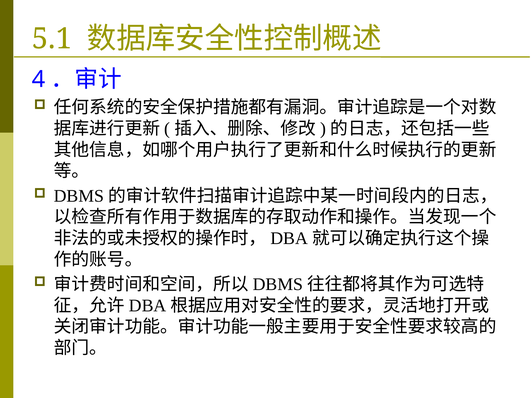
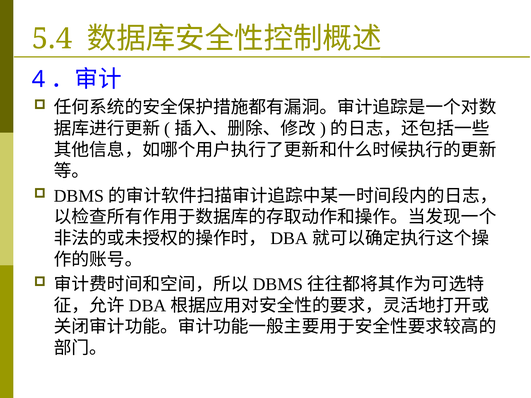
5.1: 5.1 -> 5.4 (52, 39)
